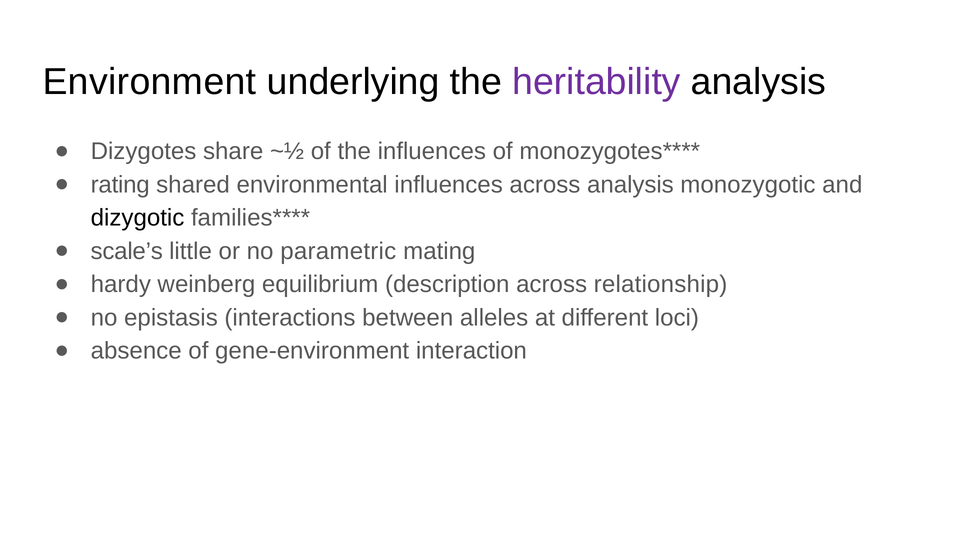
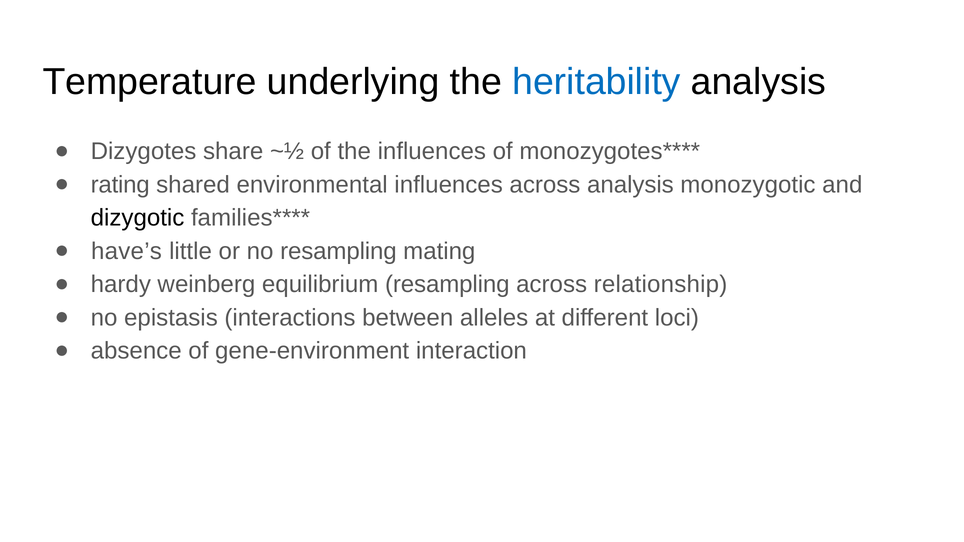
Environment: Environment -> Temperature (150, 82)
heritability colour: purple -> blue (596, 82)
scale’s: scale’s -> have’s (126, 251)
no parametric: parametric -> resampling (338, 251)
equilibrium description: description -> resampling (447, 285)
